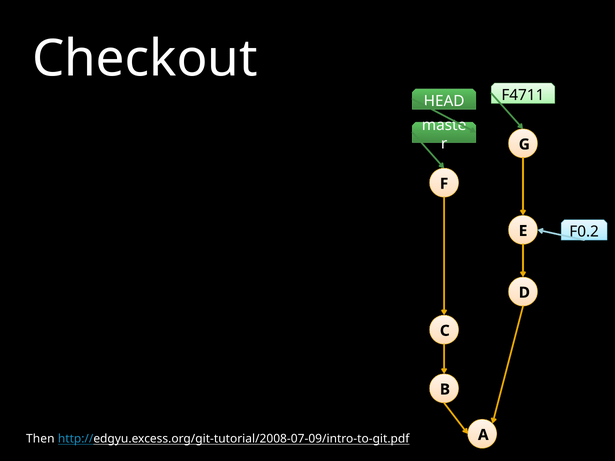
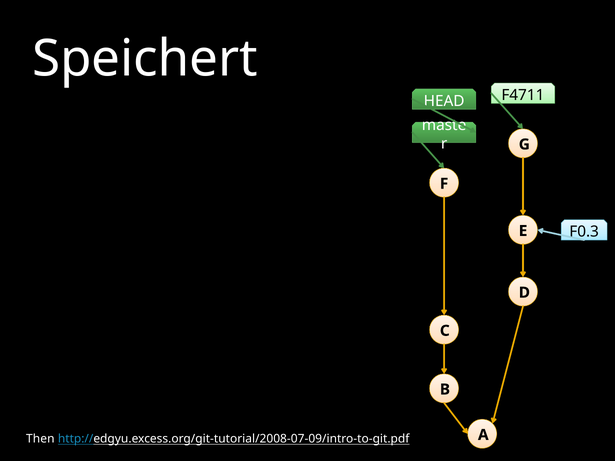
Checkout: Checkout -> Speichert (145, 59)
F0.2: F0.2 -> F0.3 (584, 232)
